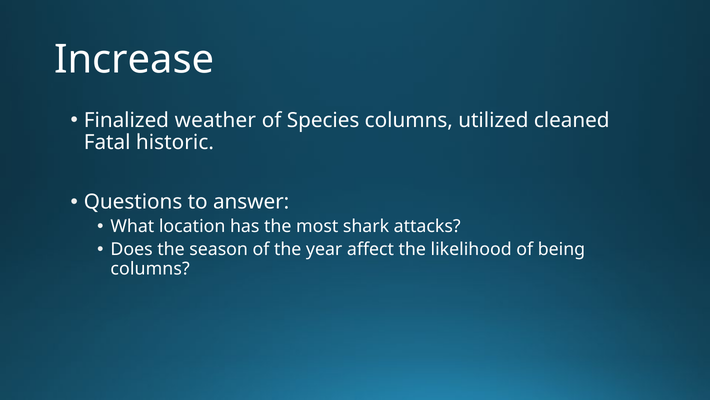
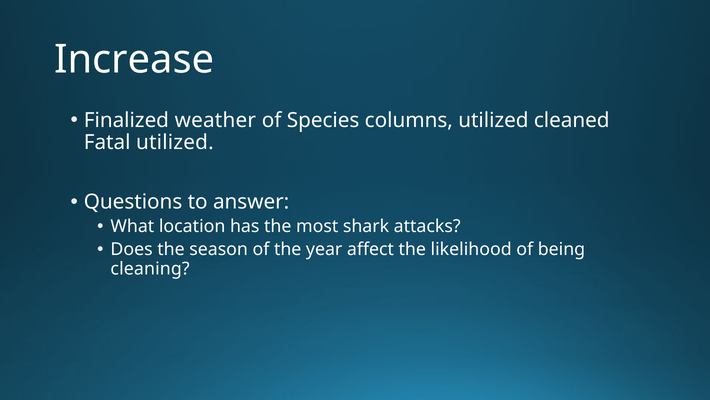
Fatal historic: historic -> utilized (175, 142)
columns: columns -> cleaning (150, 268)
